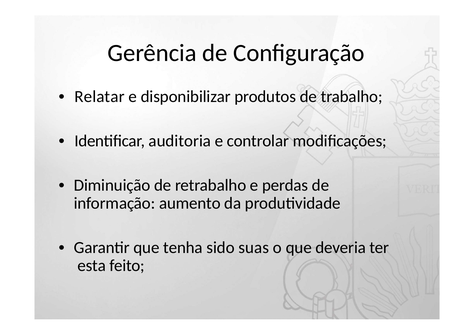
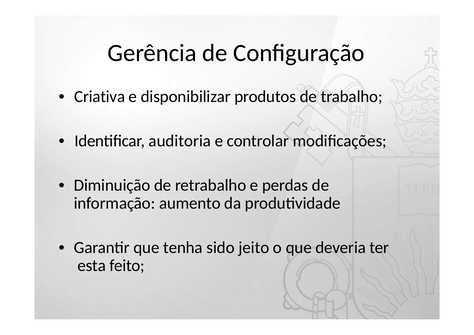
Relatar: Relatar -> Criativa (100, 97)
suas: suas -> jeito (254, 248)
